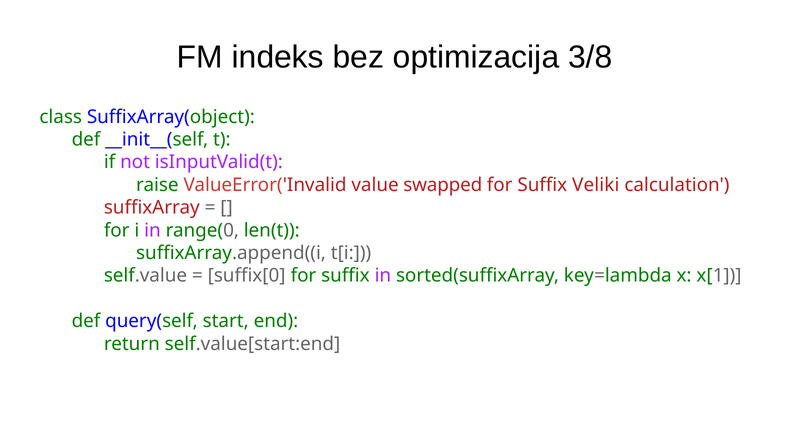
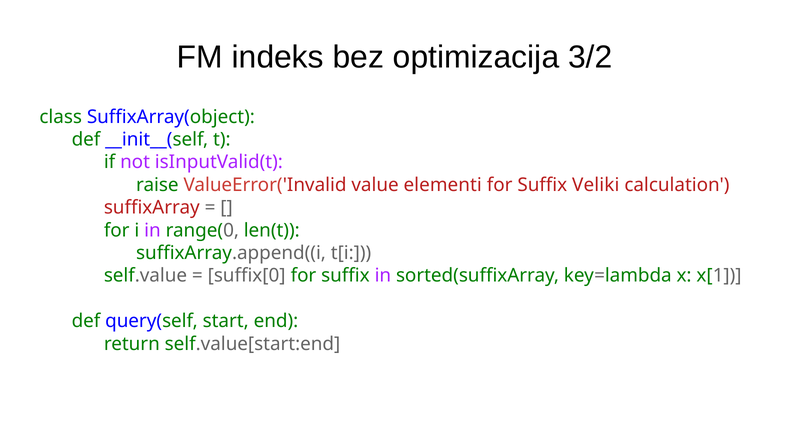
3/8: 3/8 -> 3/2 (590, 57)
swapped: swapped -> elementi (443, 185)
